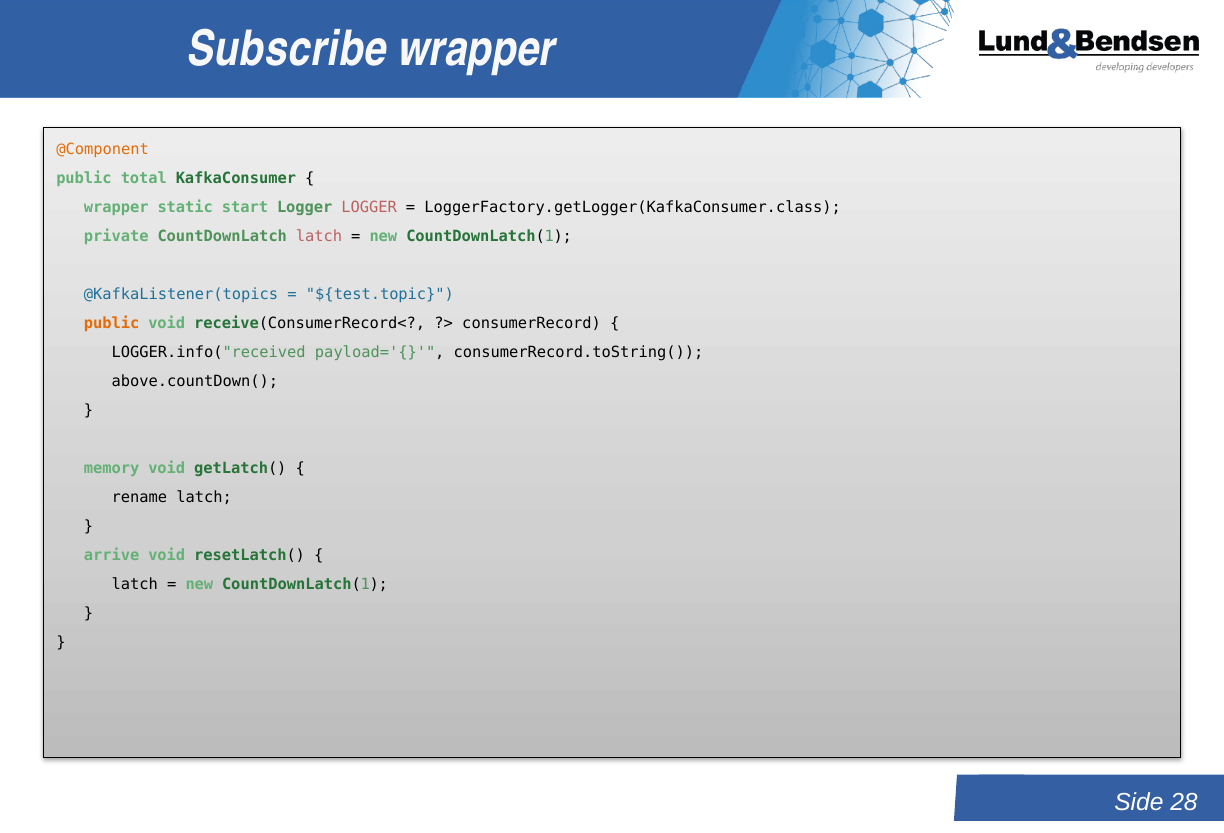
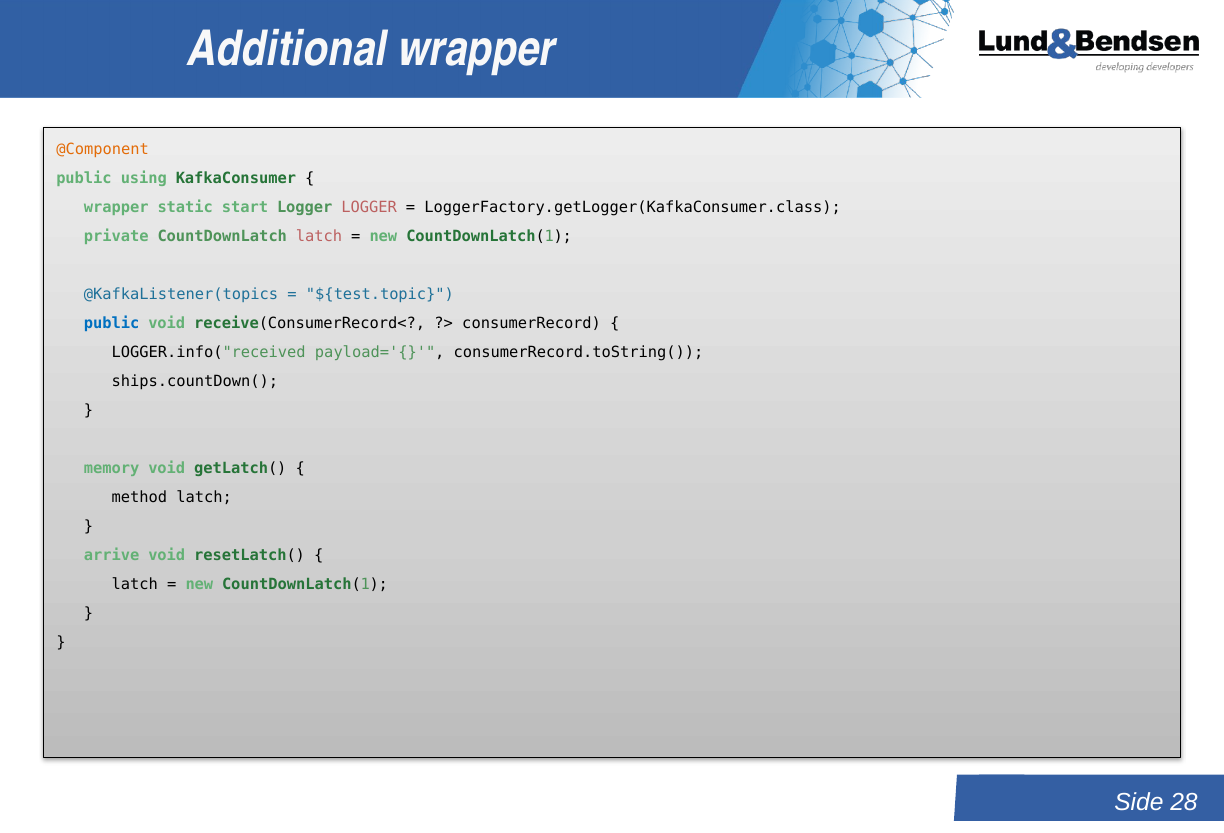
Subscribe: Subscribe -> Additional (287, 49)
total: total -> using (144, 178)
public colour: orange -> blue (112, 323)
above.countDown(: above.countDown( -> ships.countDown( (195, 381)
rename: rename -> method (139, 498)
